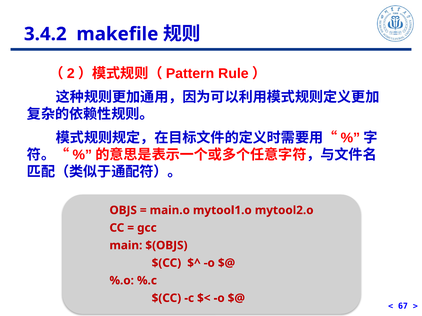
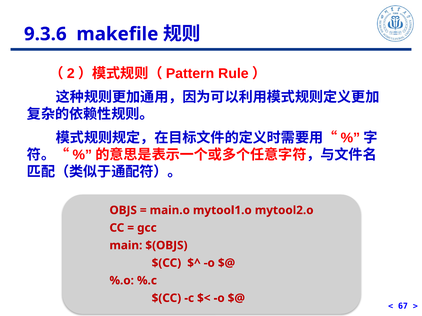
3.4.2: 3.4.2 -> 9.3.6 (45, 34)
